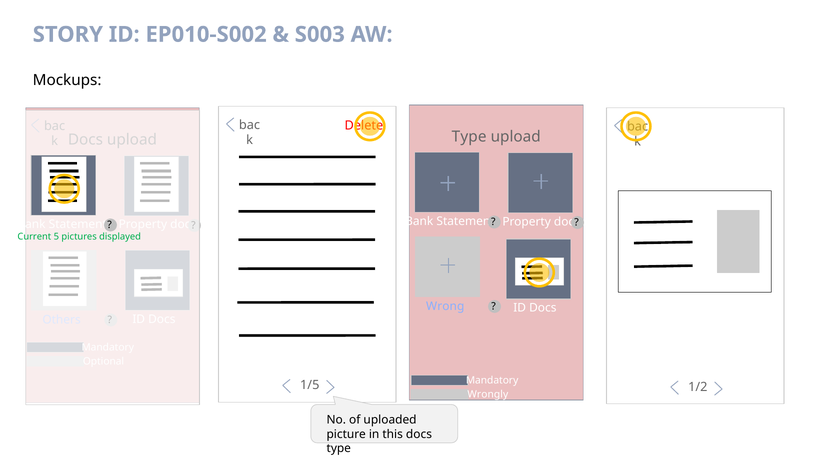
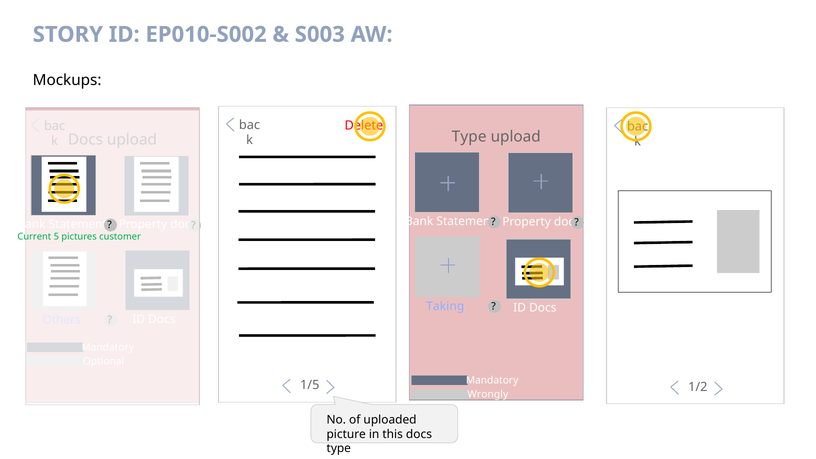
displayed: displayed -> customer (120, 237)
Wrong: Wrong -> Taking (445, 306)
